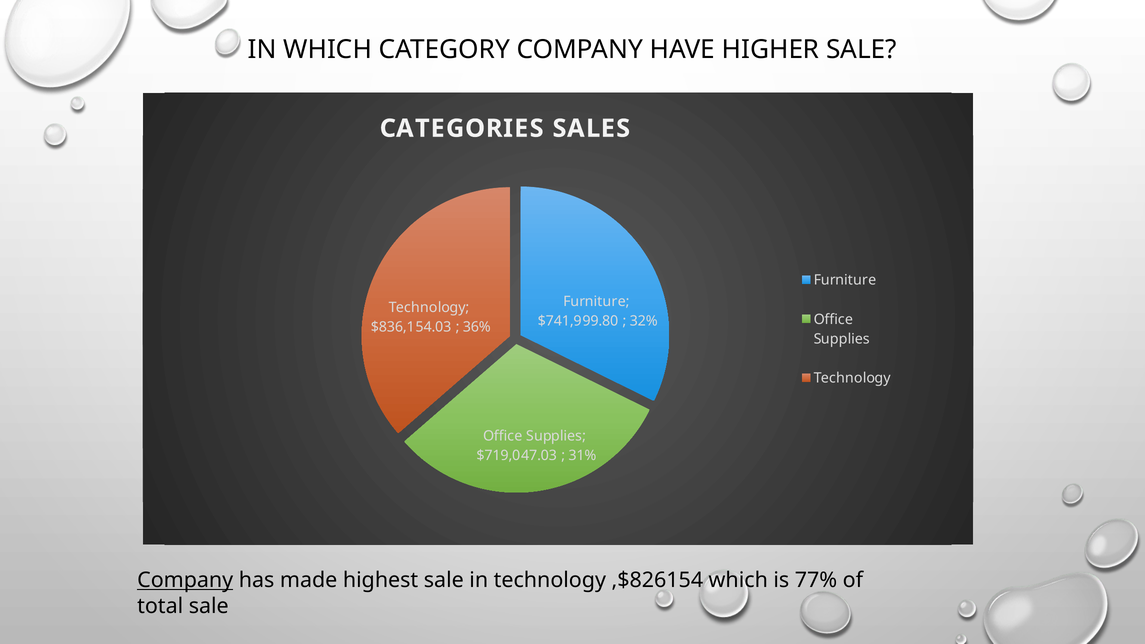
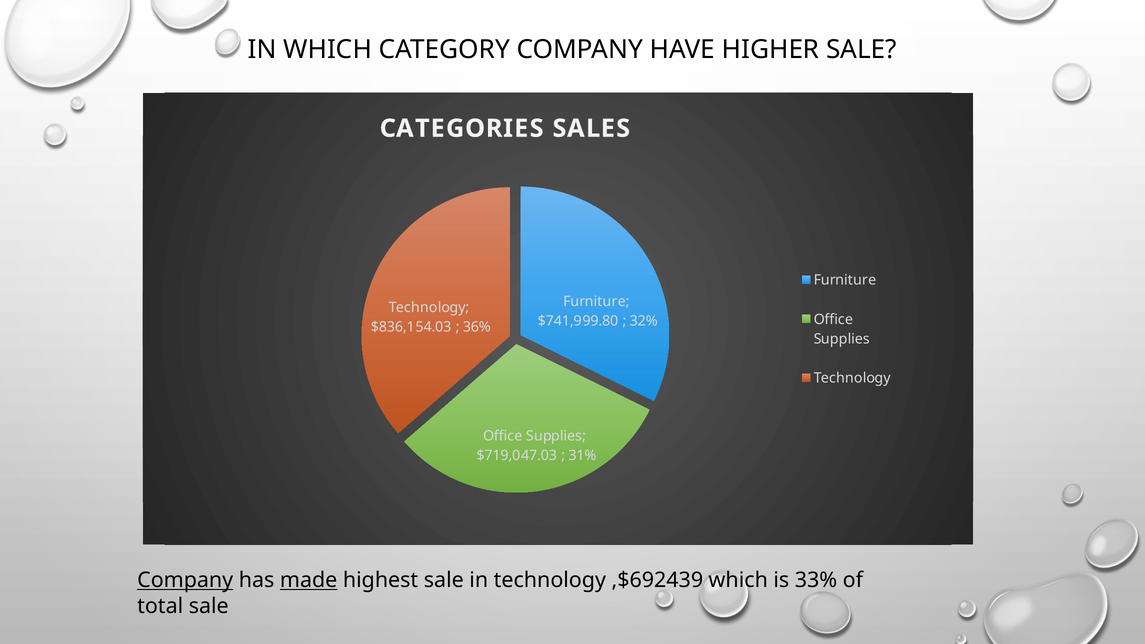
made underline: none -> present (309, 580)
,$826154: ,$826154 -> ,$692439 (657, 580)
77%: 77% -> 33% (816, 580)
